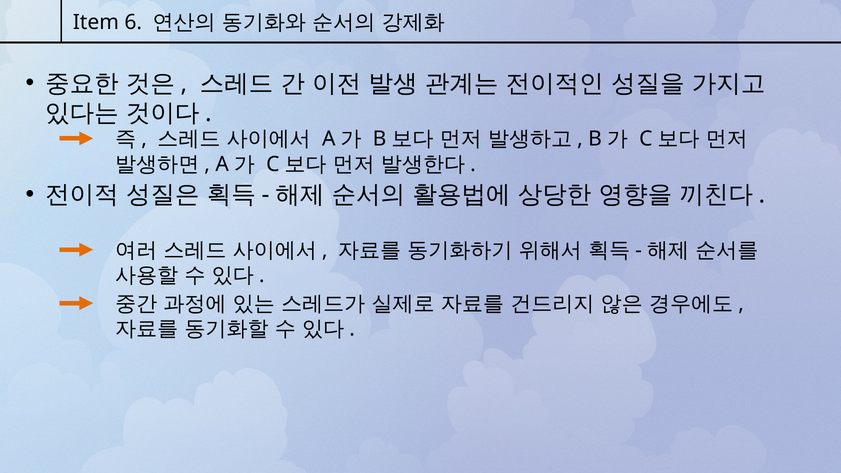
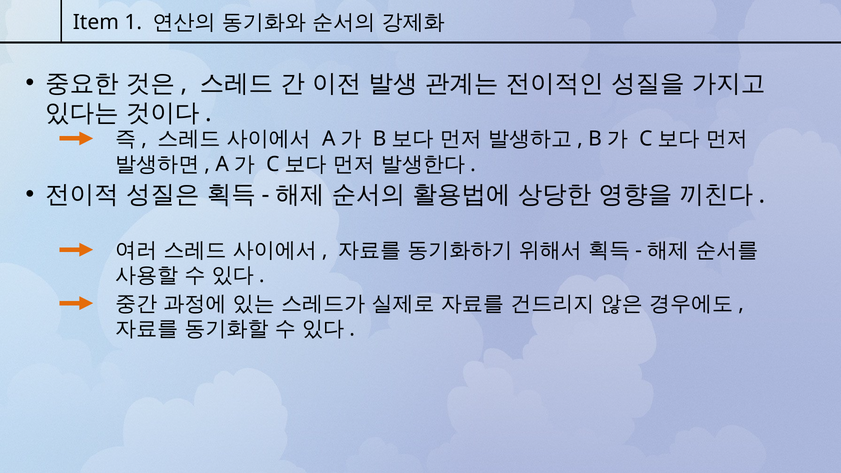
6: 6 -> 1 (133, 22)
